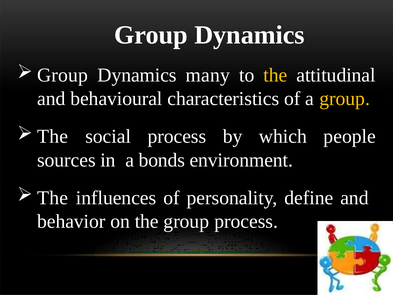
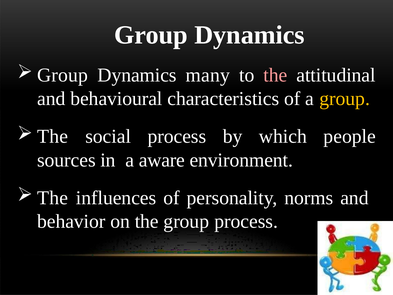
the colour: yellow -> pink (275, 75)
bonds: bonds -> aware (162, 160)
define: define -> norms (309, 198)
